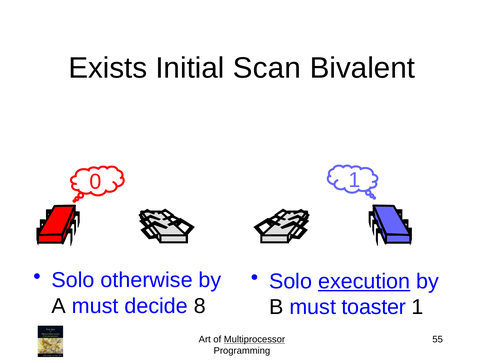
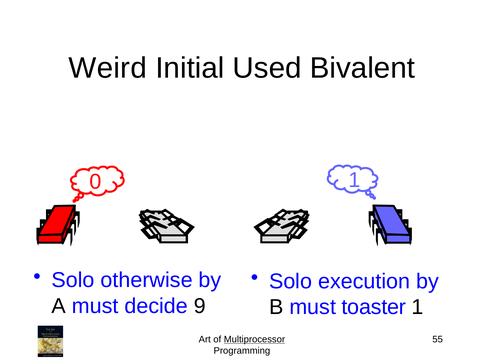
Exists: Exists -> Weird (108, 68)
Scan: Scan -> Used (267, 68)
execution underline: present -> none (364, 281)
8: 8 -> 9 (200, 306)
